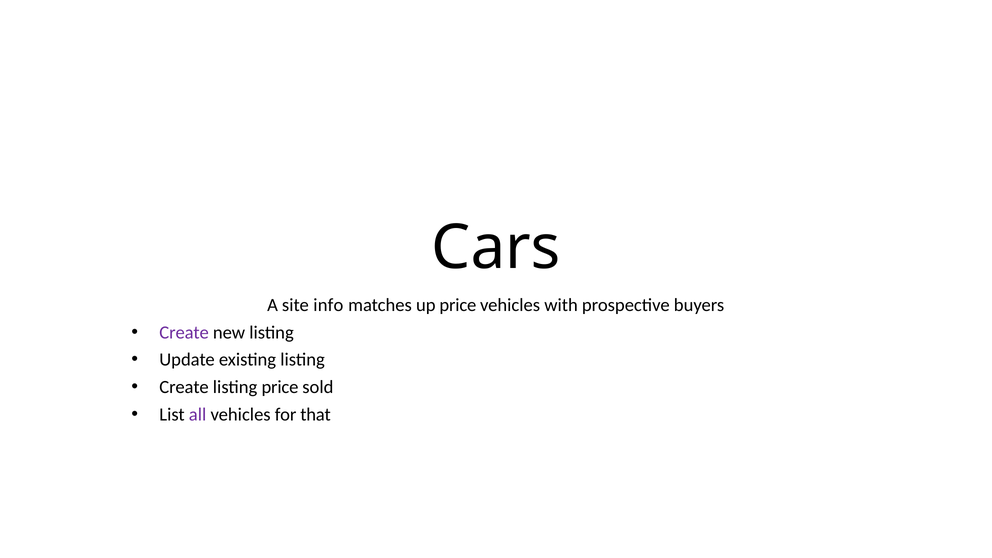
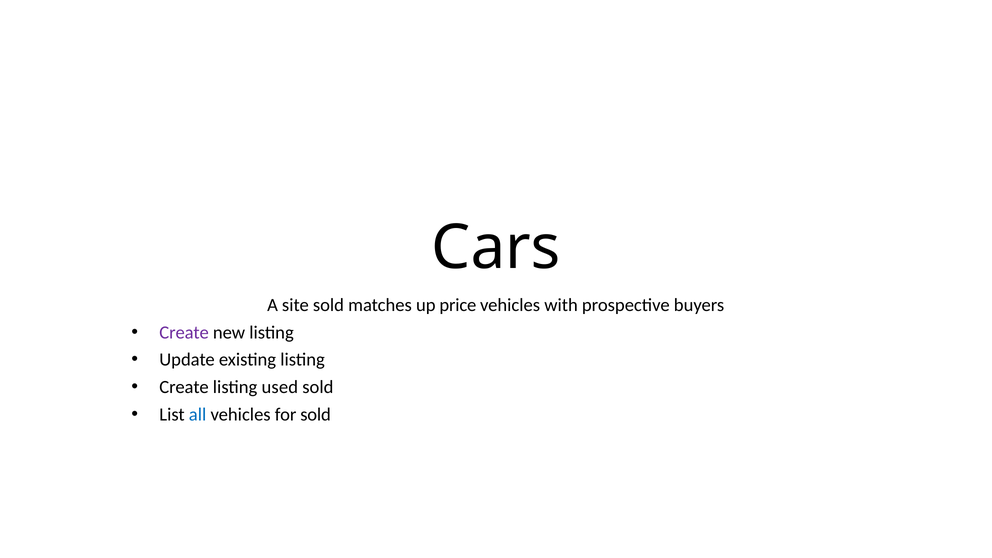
site info: info -> sold (328, 305)
listing price: price -> used (280, 387)
all colour: purple -> blue (198, 415)
for that: that -> sold (316, 415)
